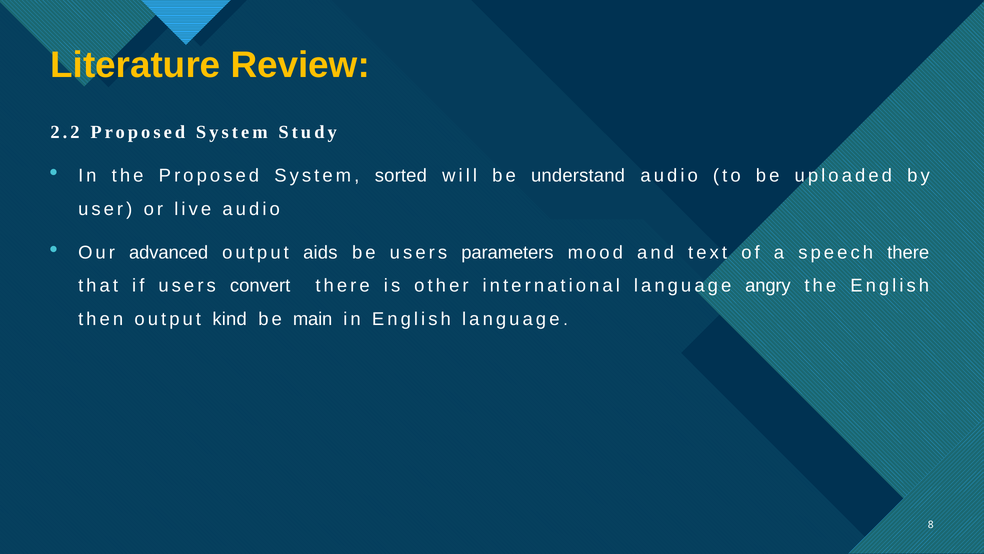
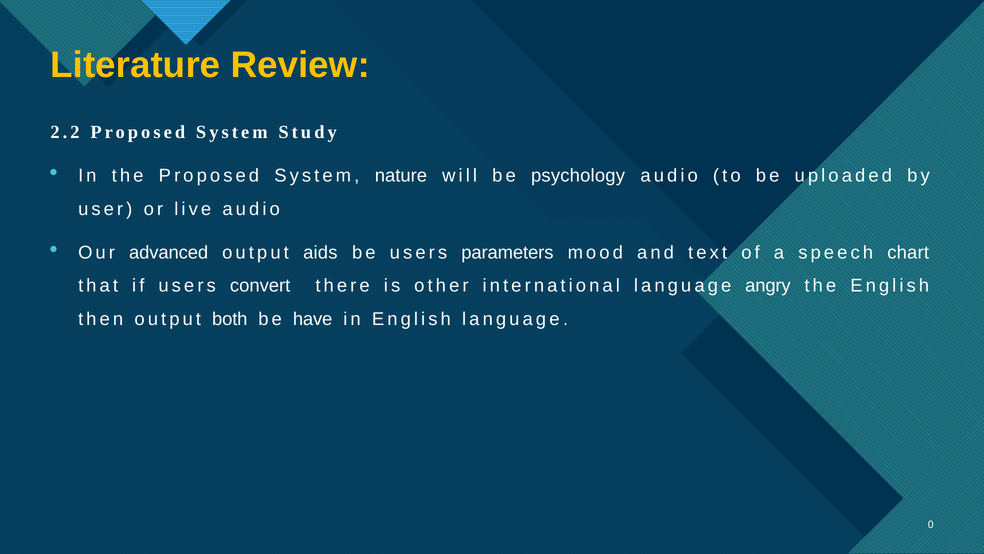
sorted: sorted -> nature (401, 176)
understand: understand -> psychology (578, 176)
speech there: there -> chart (908, 252)
kind: kind -> both (230, 319)
main: main -> have (313, 319)
8: 8 -> 0 (931, 524)
